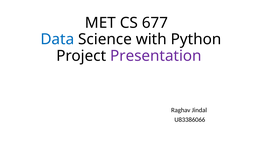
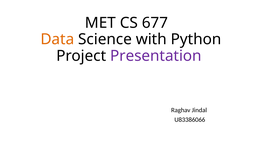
Data colour: blue -> orange (57, 39)
